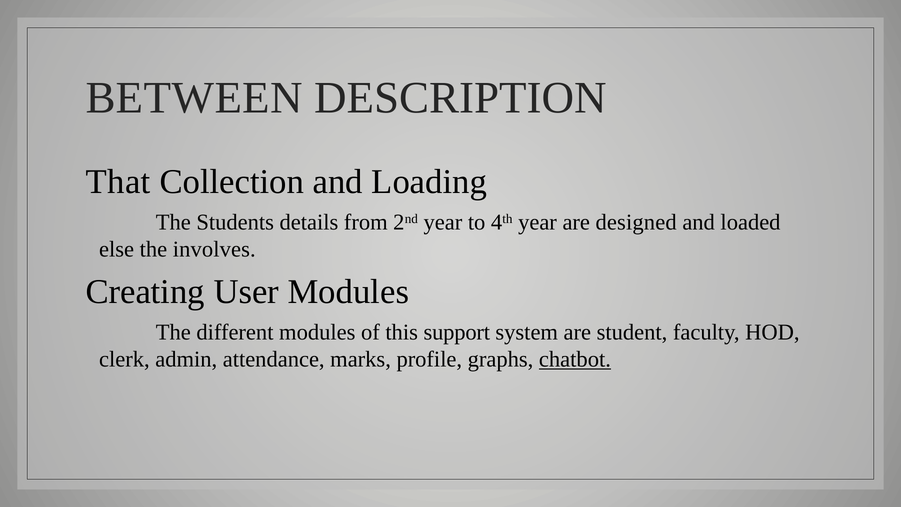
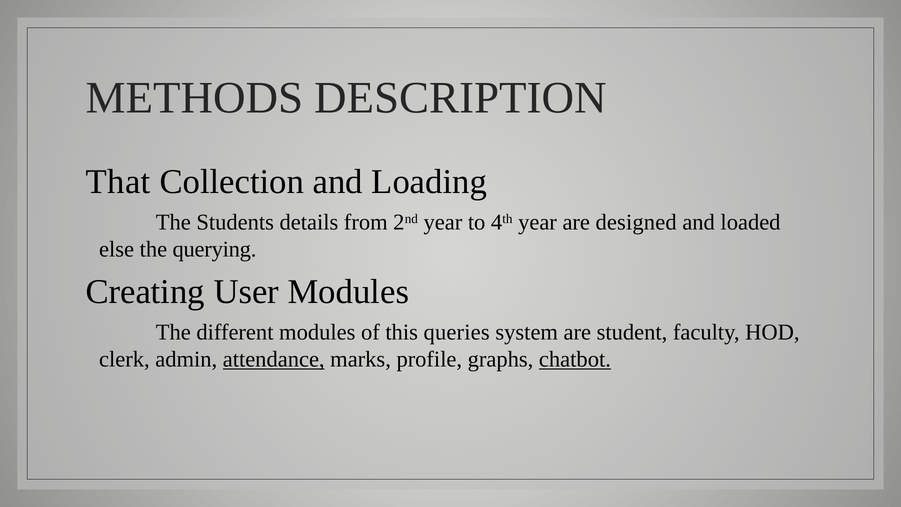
BETWEEN: BETWEEN -> METHODS (194, 98)
involves: involves -> querying (214, 249)
support: support -> queries (457, 332)
attendance underline: none -> present (274, 359)
